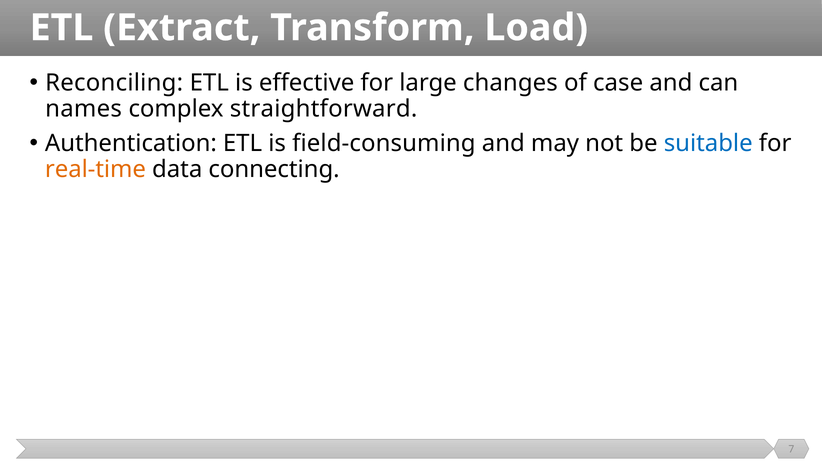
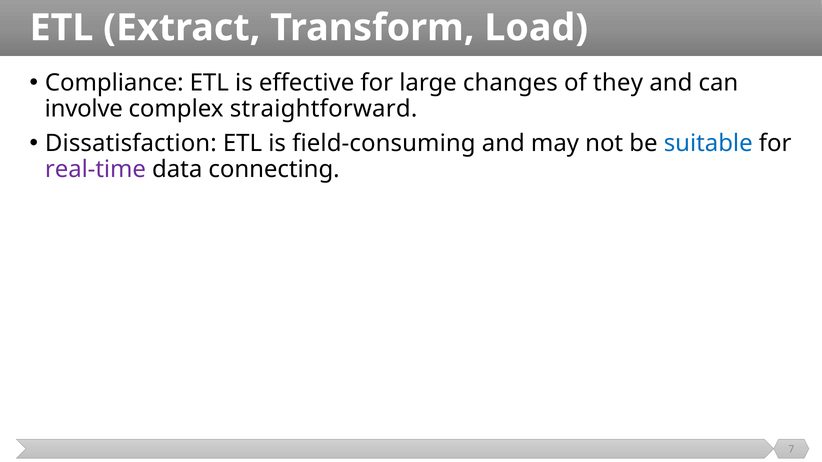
Reconciling: Reconciling -> Compliance (114, 83)
case: case -> they (618, 83)
names: names -> involve (84, 109)
Authentication: Authentication -> Dissatisfaction (131, 143)
real-time colour: orange -> purple (95, 169)
